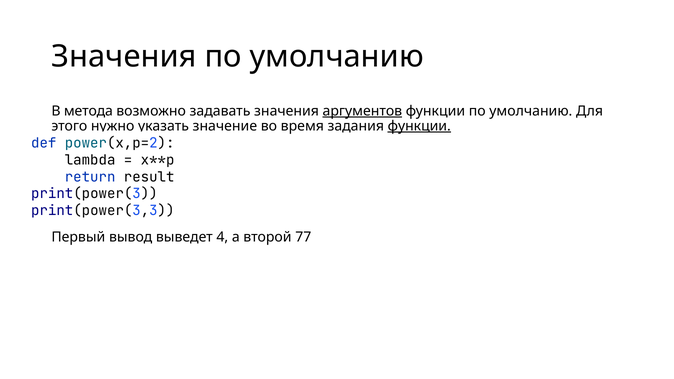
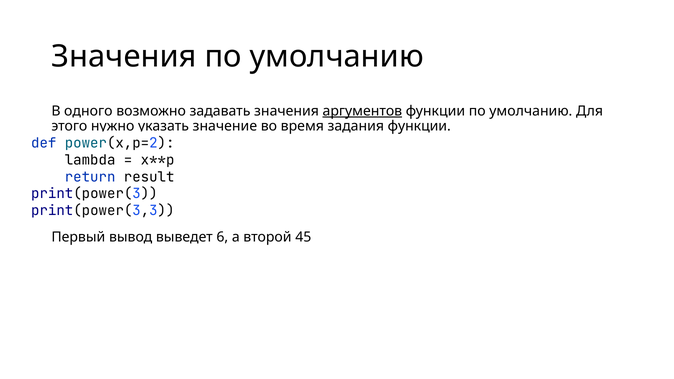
метода: метода -> одного (88, 111)
функции underline: present -> none (419, 126)
4: 4 -> 6 (222, 237)
77: 77 -> 45 (303, 237)
